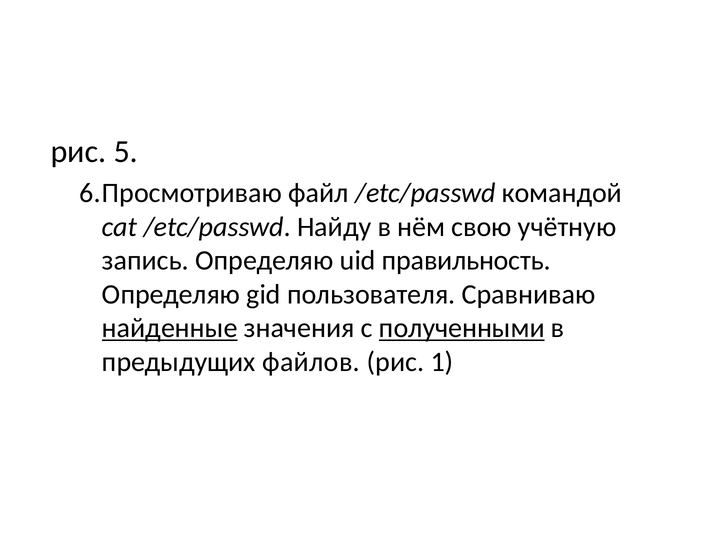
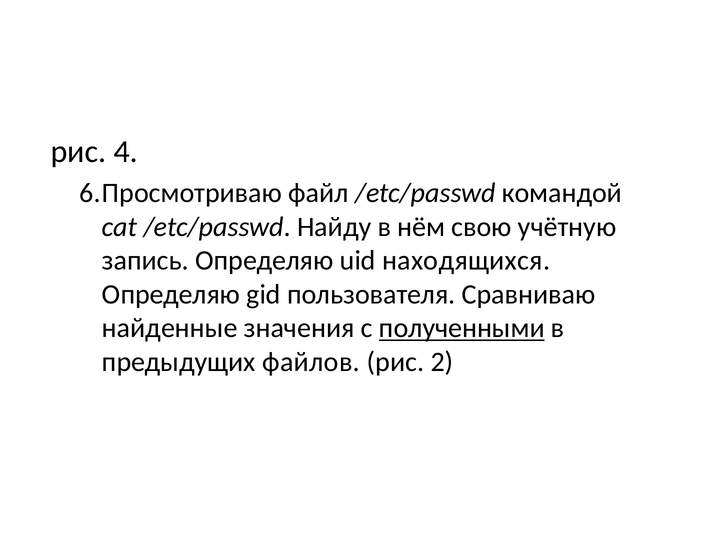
5: 5 -> 4 (126, 151)
правильность: правильность -> находящихся (466, 260)
найденные underline: present -> none (170, 328)
1: 1 -> 2 (442, 361)
